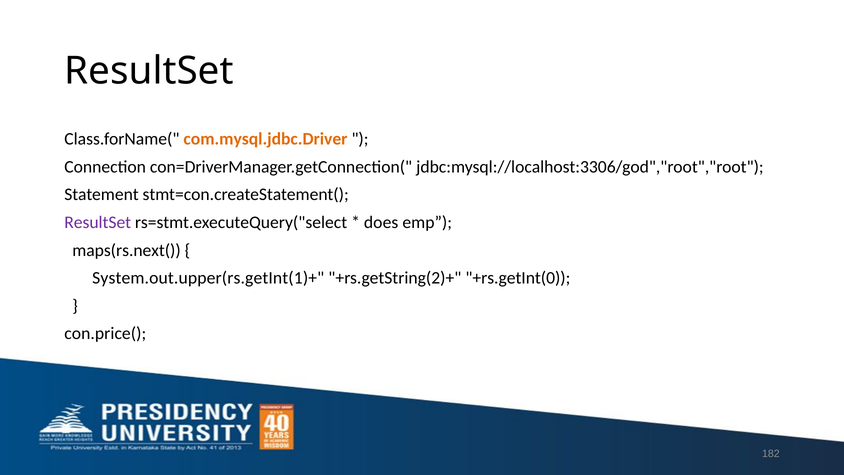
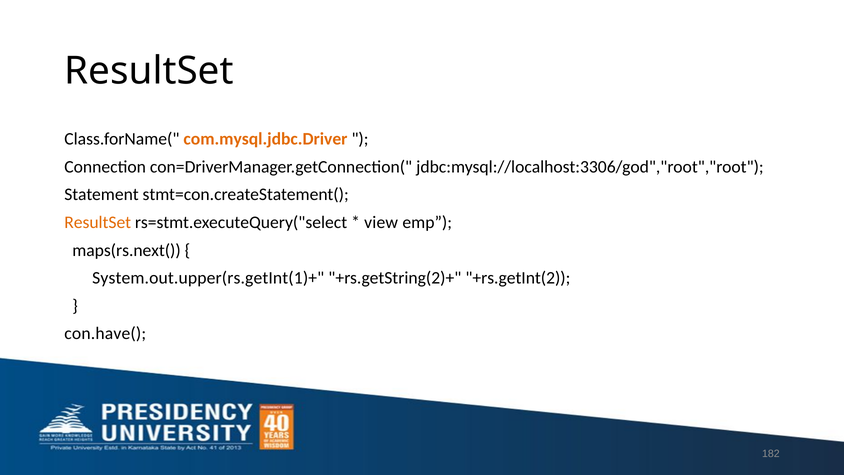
ResultSet colour: purple -> orange (98, 222)
does: does -> view (381, 222)
+rs.getInt(0: +rs.getInt(0 -> +rs.getInt(2 (518, 278)
con.price(: con.price( -> con.have( (105, 333)
